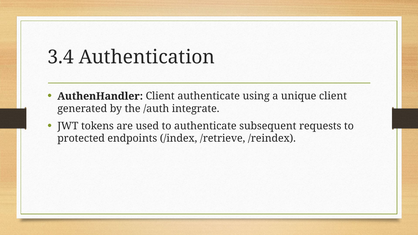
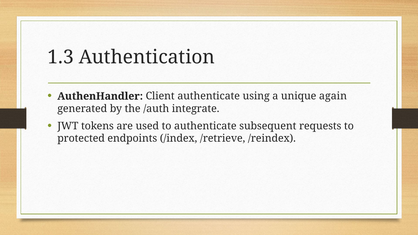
3.4: 3.4 -> 1.3 (61, 57)
unique client: client -> again (333, 96)
